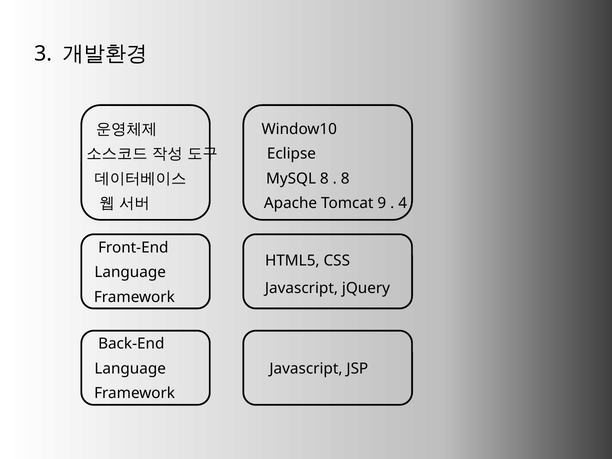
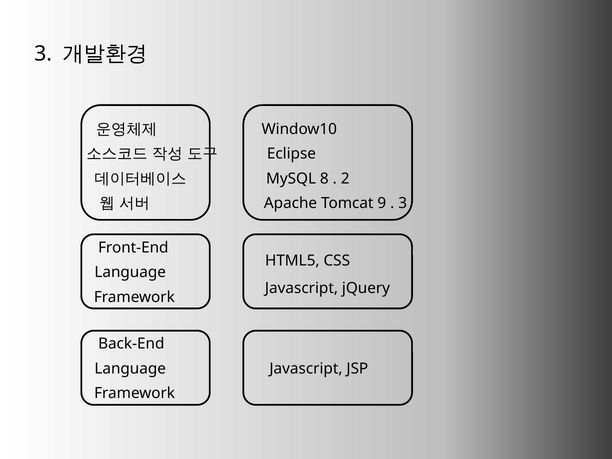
8: 8 -> 2 (345, 178)
4: 4 -> 3 (403, 203)
